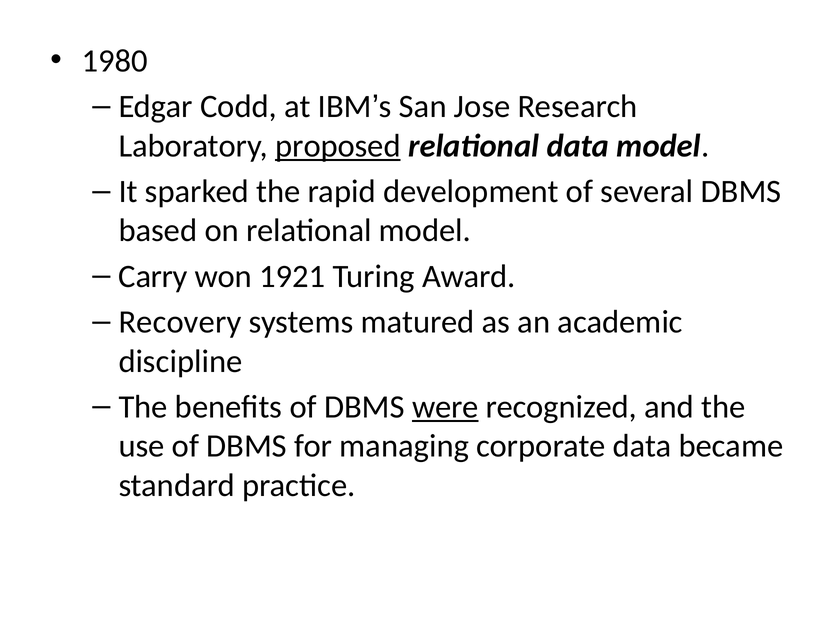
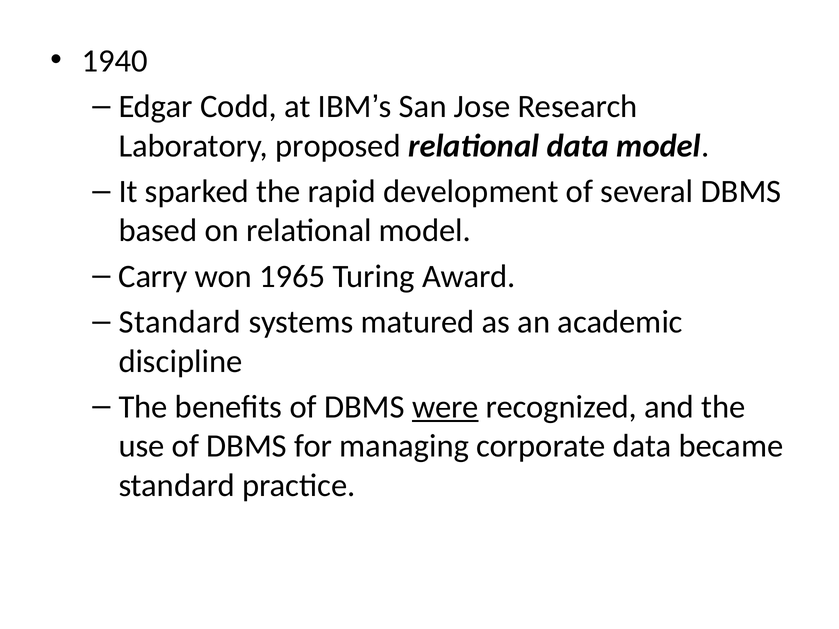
1980: 1980 -> 1940 (115, 61)
proposed underline: present -> none (338, 146)
1921: 1921 -> 1965 (292, 277)
Recovery: Recovery -> Standard (180, 322)
